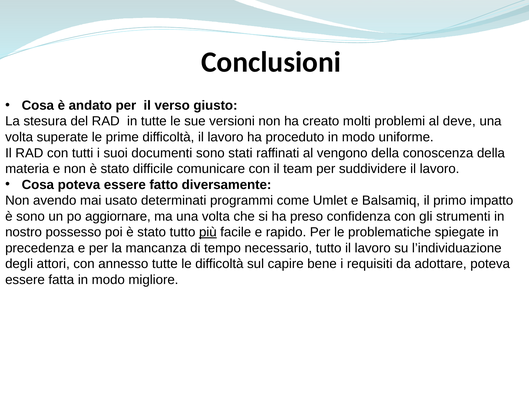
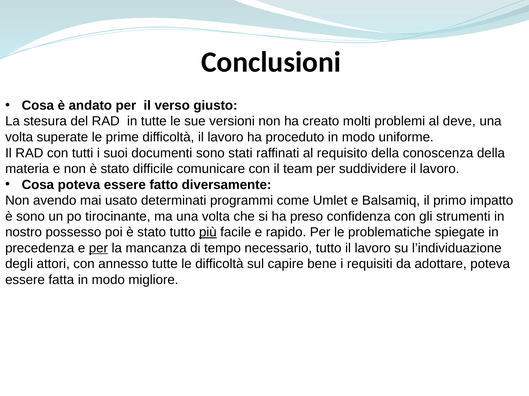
vengono: vengono -> requisito (342, 153)
aggiornare: aggiornare -> tirocinante (118, 217)
per underline: none -> present (98, 248)
